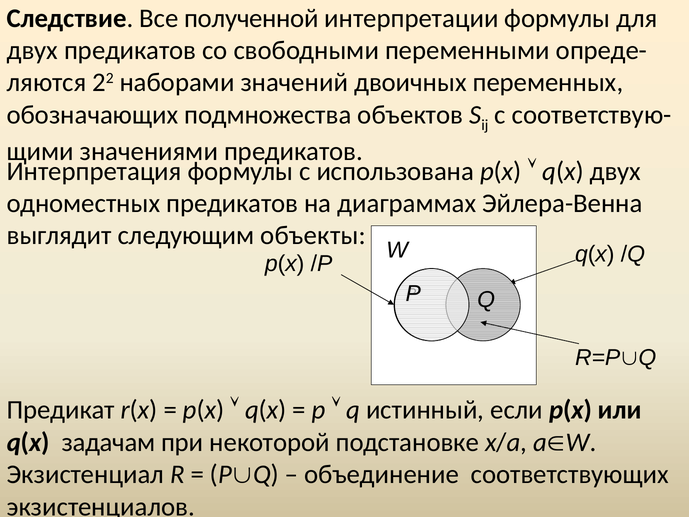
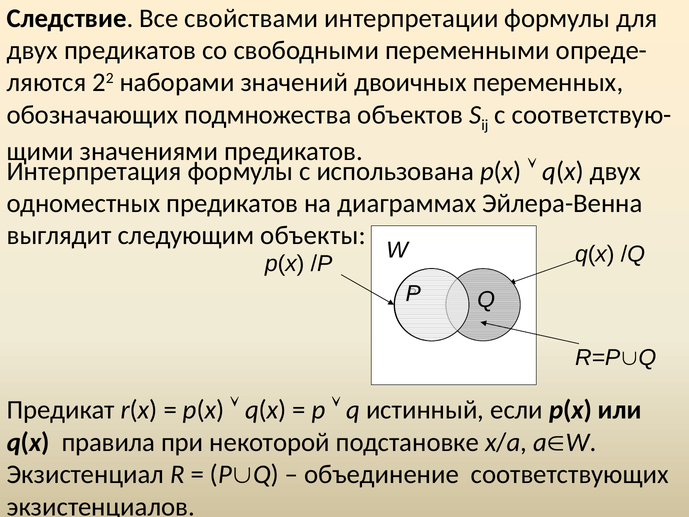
полученной: полученной -> свойствами (251, 18)
задачам: задачам -> правила (108, 442)
